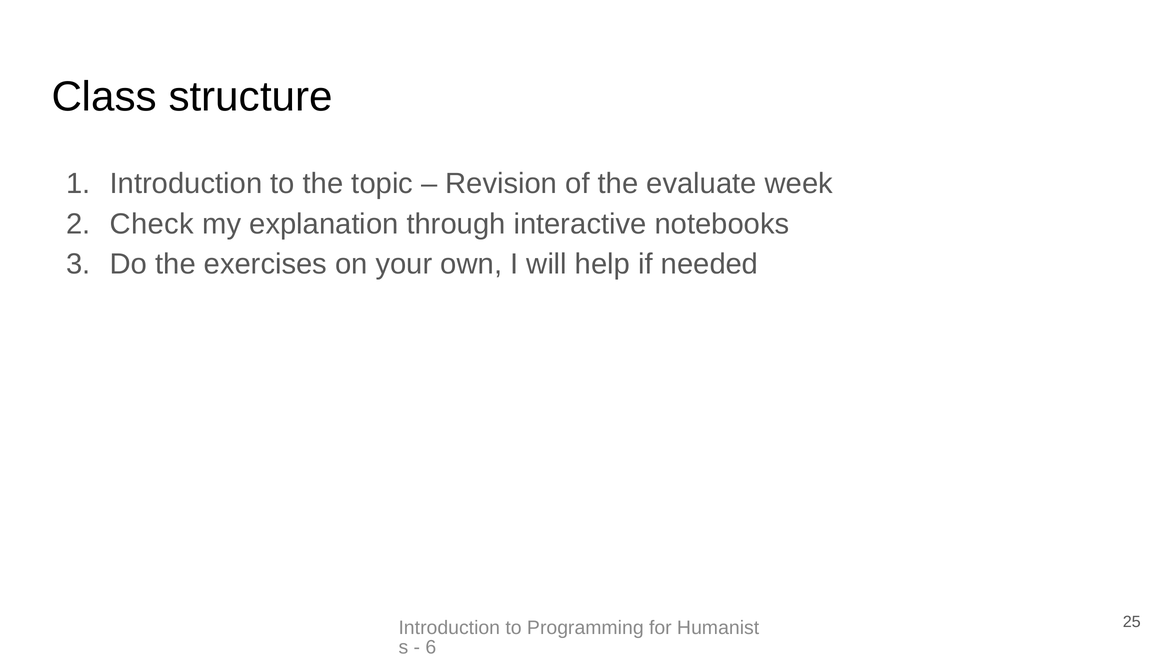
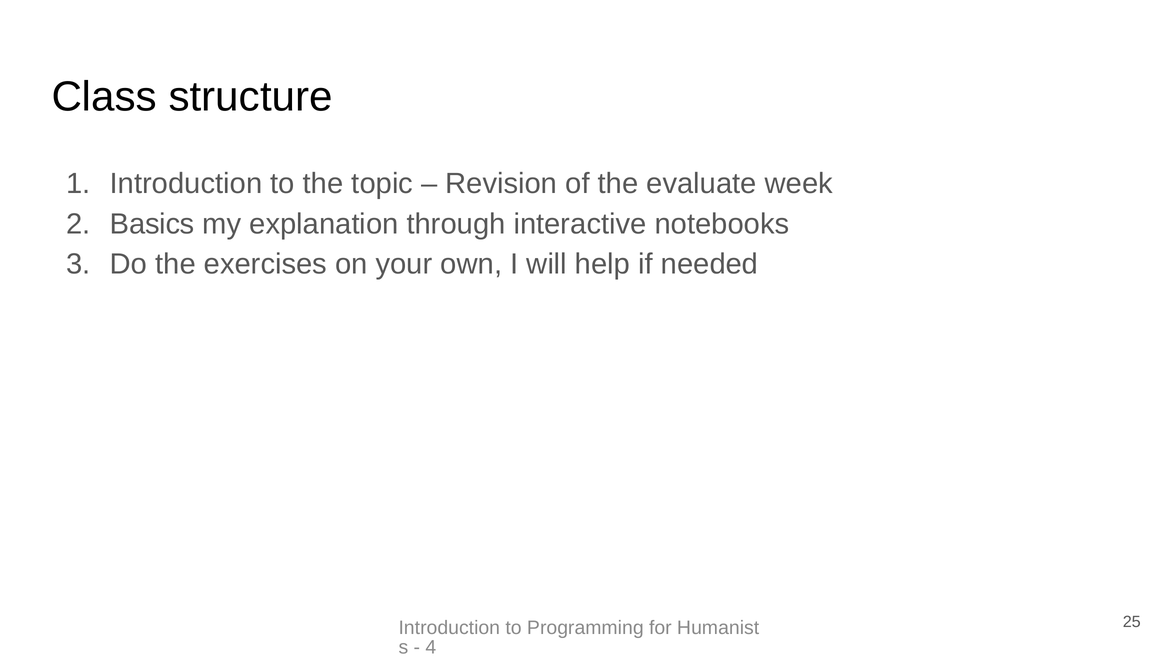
Check: Check -> Basics (152, 224)
6: 6 -> 4 (431, 647)
